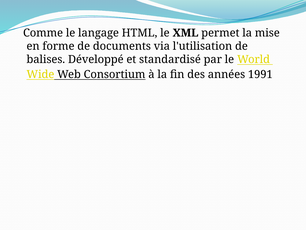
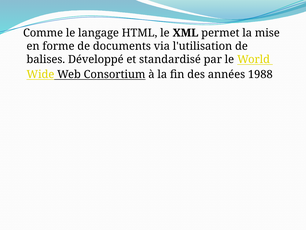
1991: 1991 -> 1988 (260, 74)
